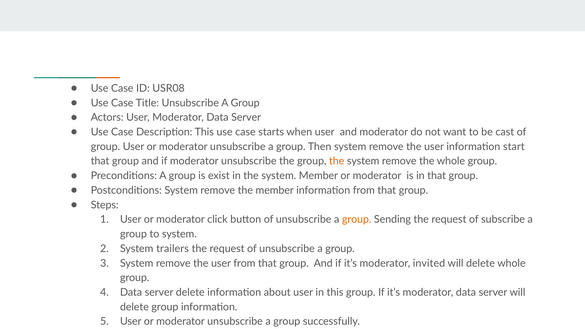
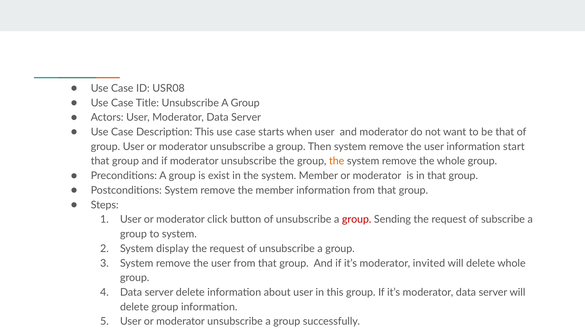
be cast: cast -> that (505, 132)
group colour: orange -> red (357, 220)
trailers: trailers -> display (173, 249)
